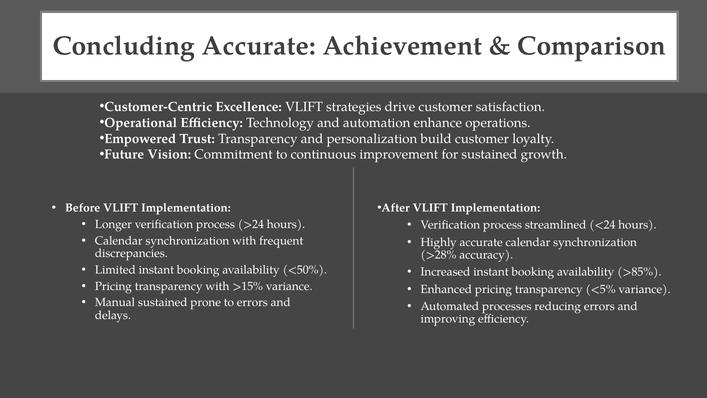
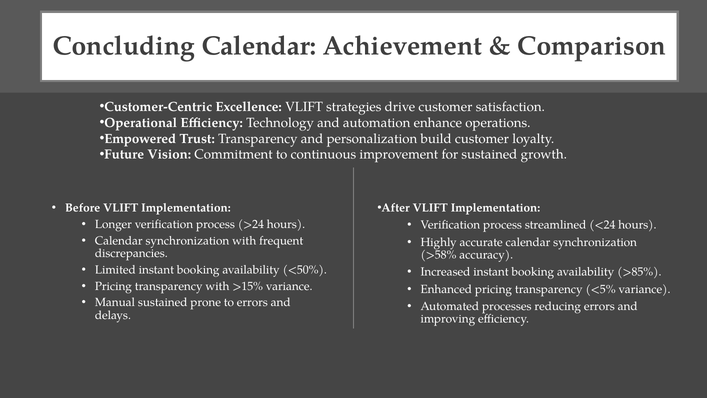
Concluding Accurate: Accurate -> Calendar (259, 46)
>28%: >28% -> >58% (438, 255)
